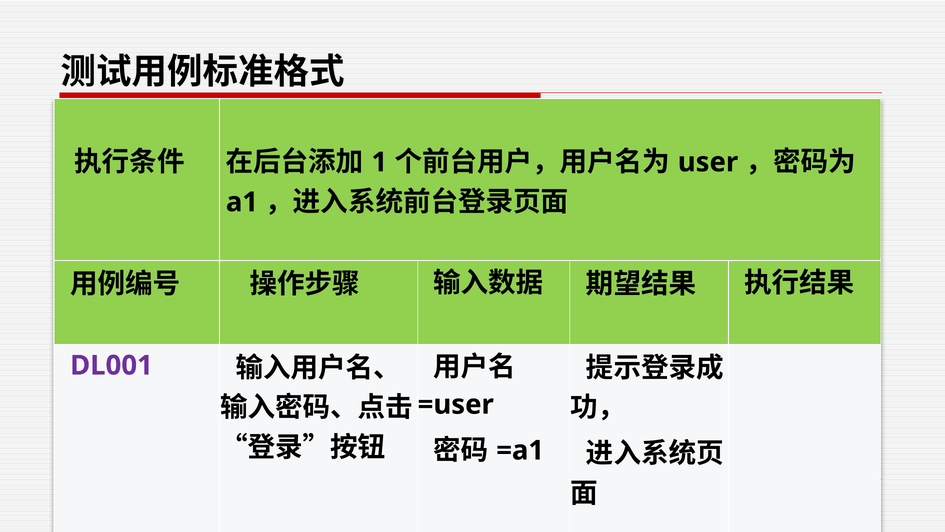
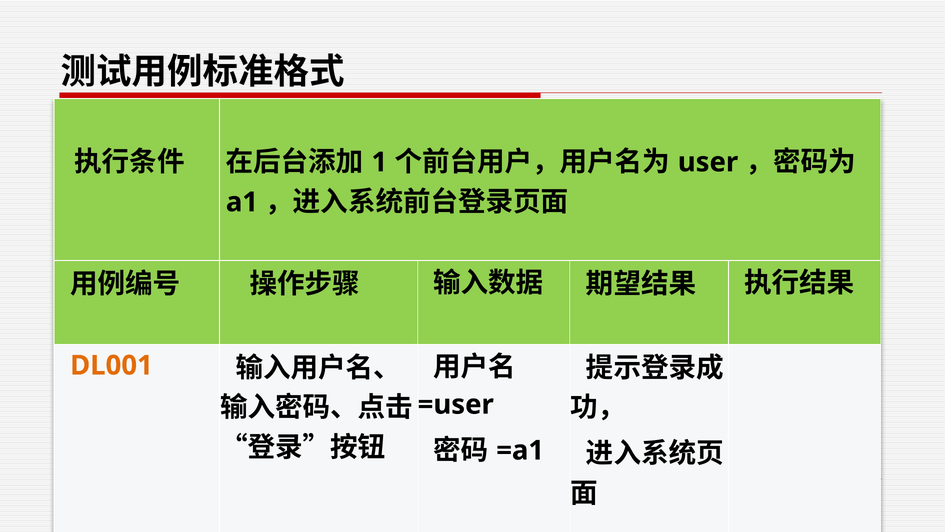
DL001 colour: purple -> orange (111, 365)
